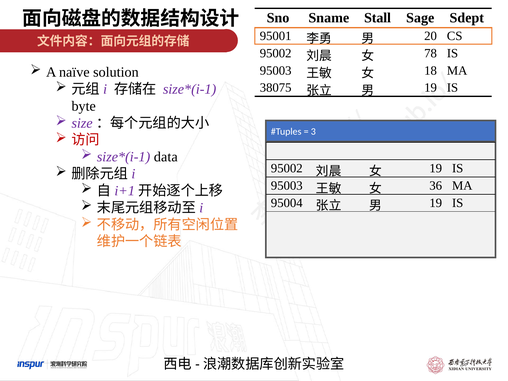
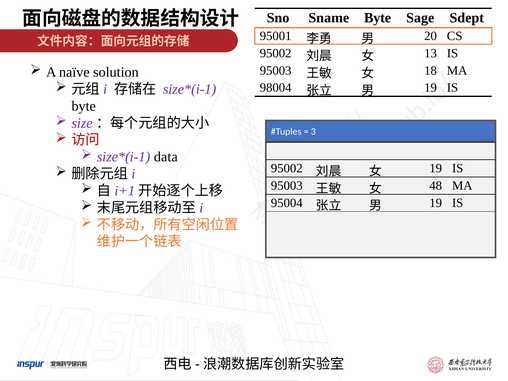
Sname Stall: Stall -> Byte (378, 18)
78: 78 -> 13 (431, 53)
38075: 38075 -> 98004 (276, 88)
36: 36 -> 48 (436, 186)
